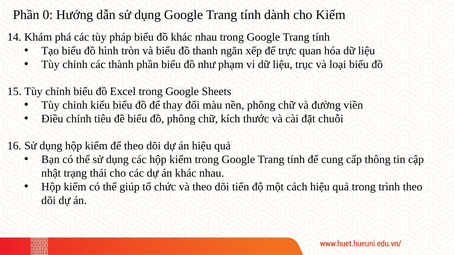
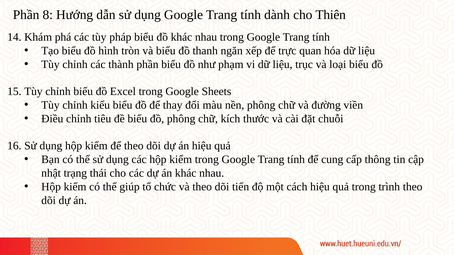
0: 0 -> 8 (48, 15)
cho Kiểm: Kiểm -> Thiên (331, 15)
